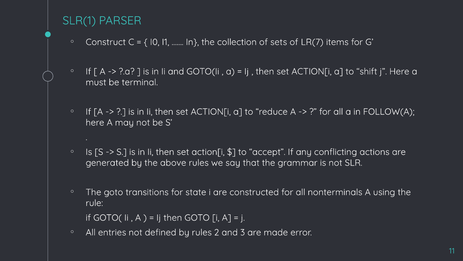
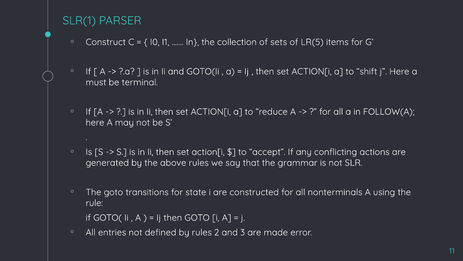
LR(7: LR(7 -> LR(5 (312, 42)
